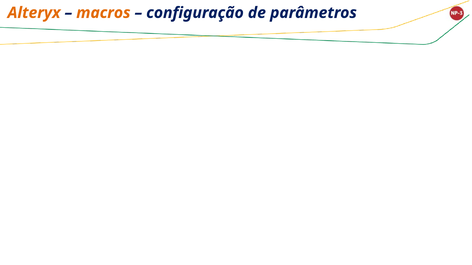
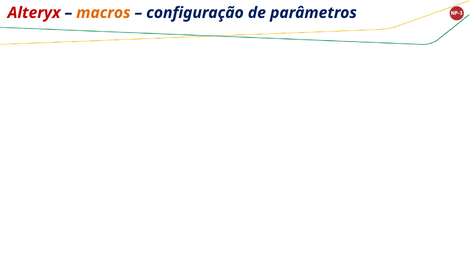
Alteryx colour: orange -> red (34, 13)
